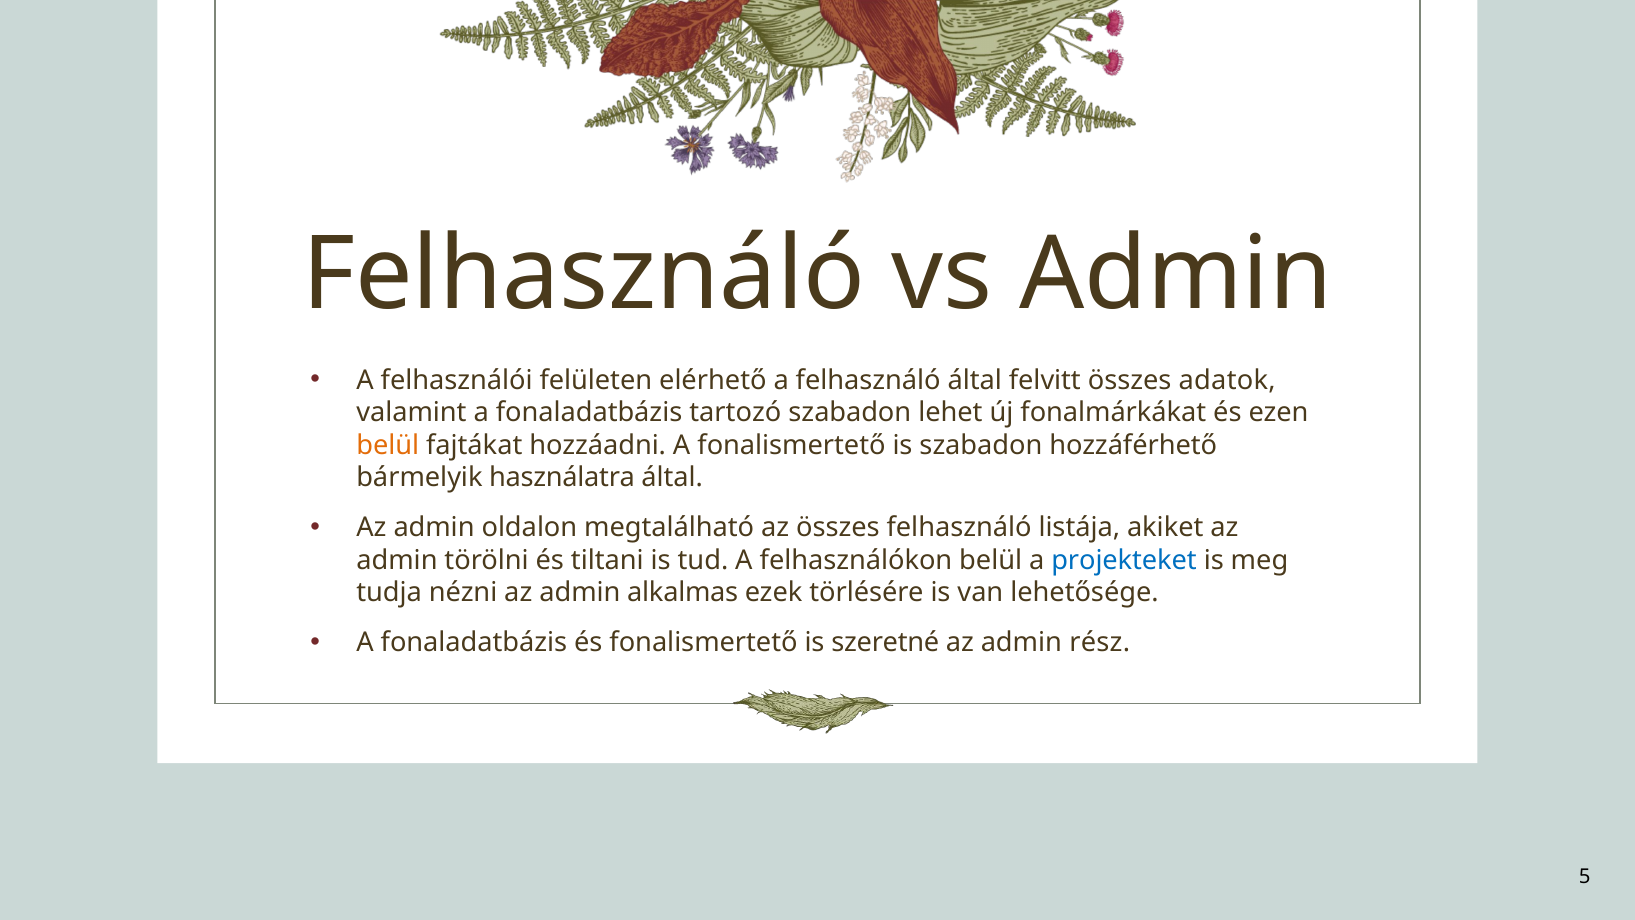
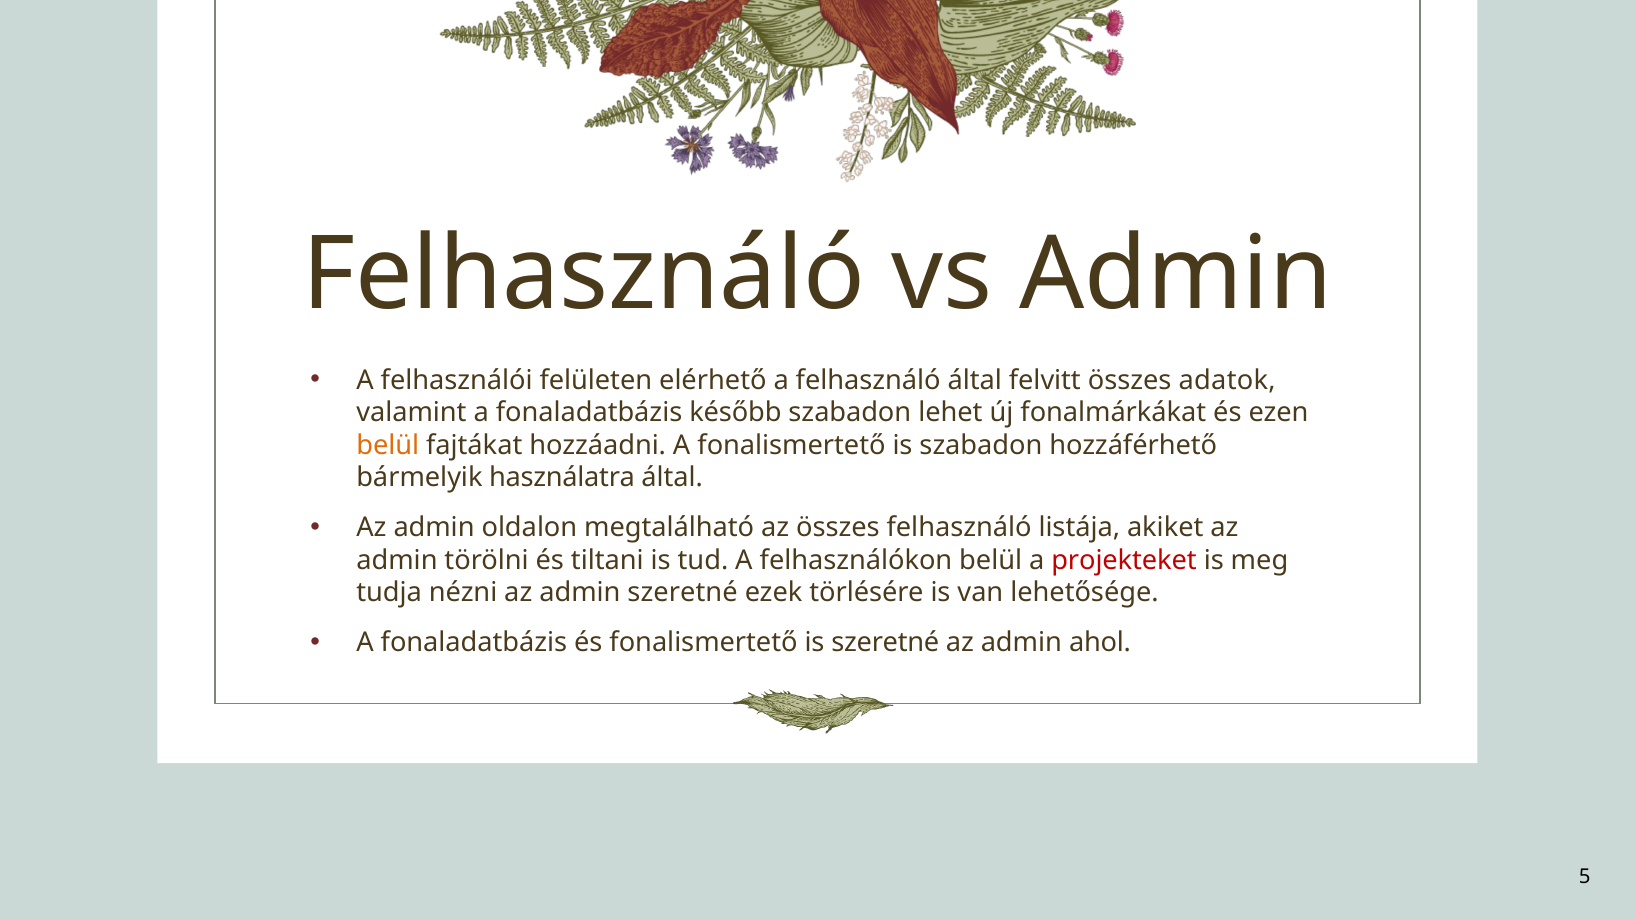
tartozó: tartozó -> később (735, 413)
projekteket colour: blue -> red (1124, 560)
admin alkalmas: alkalmas -> szeretné (683, 593)
rész: rész -> ahol (1100, 642)
